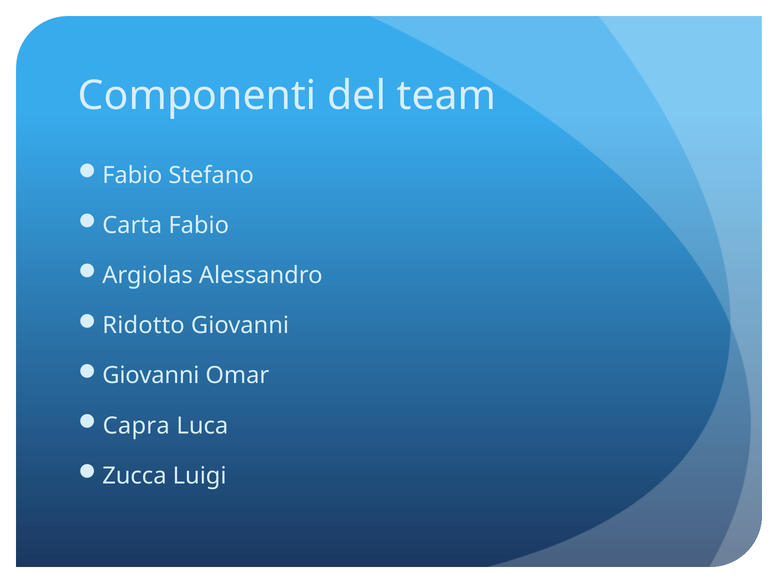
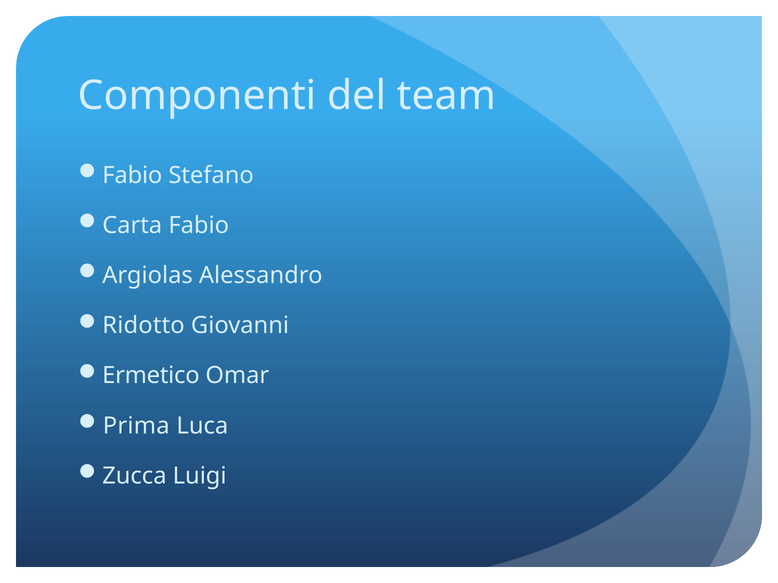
Giovanni: Giovanni -> Ermetico (151, 376)
Capra: Capra -> Prima (136, 426)
